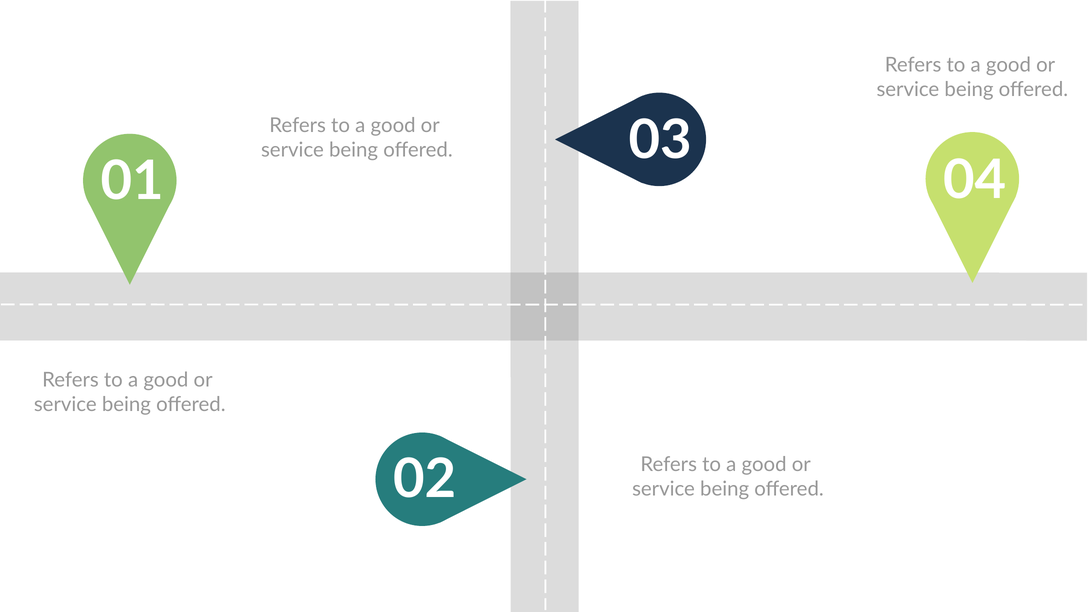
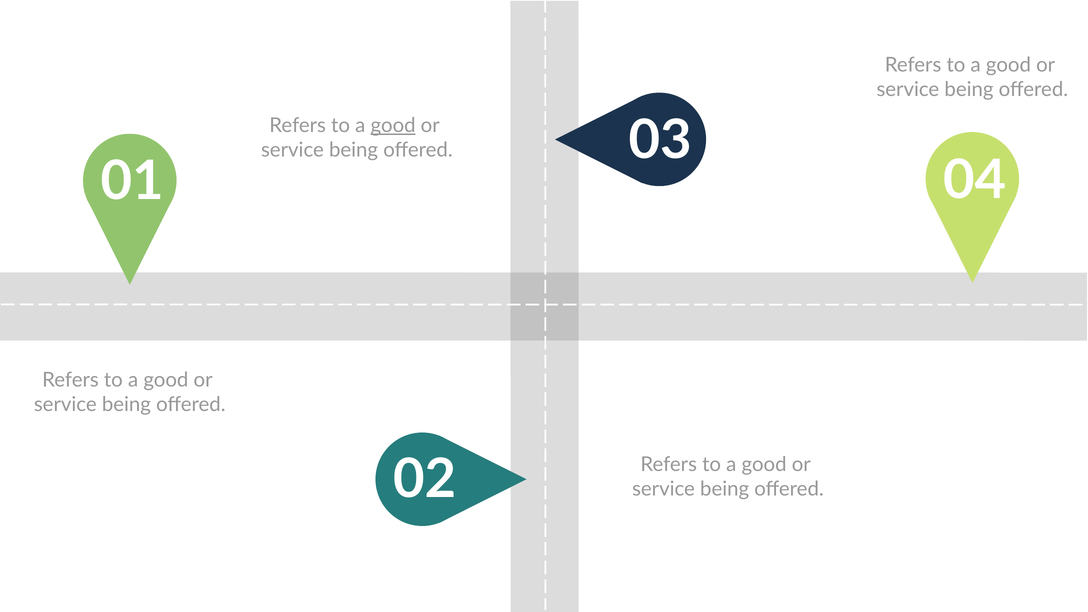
good underline: none -> present (393, 126)
